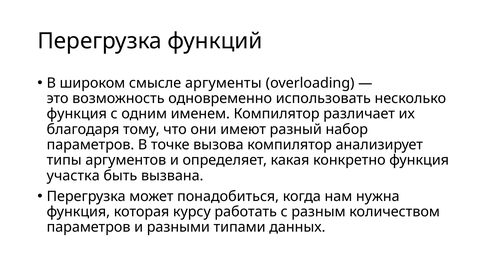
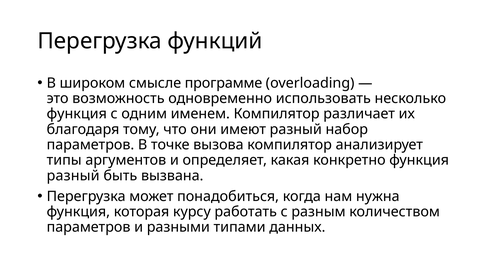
аргументы: аргументы -> программе (223, 83)
участка: участка -> разный (73, 176)
